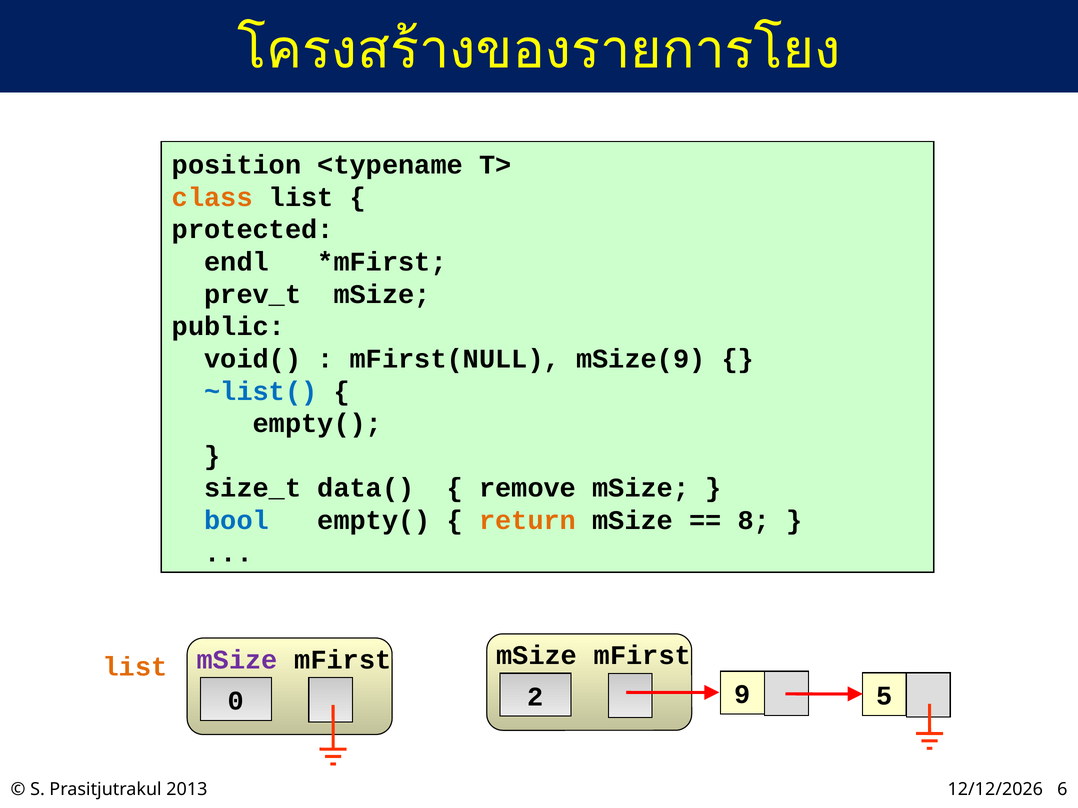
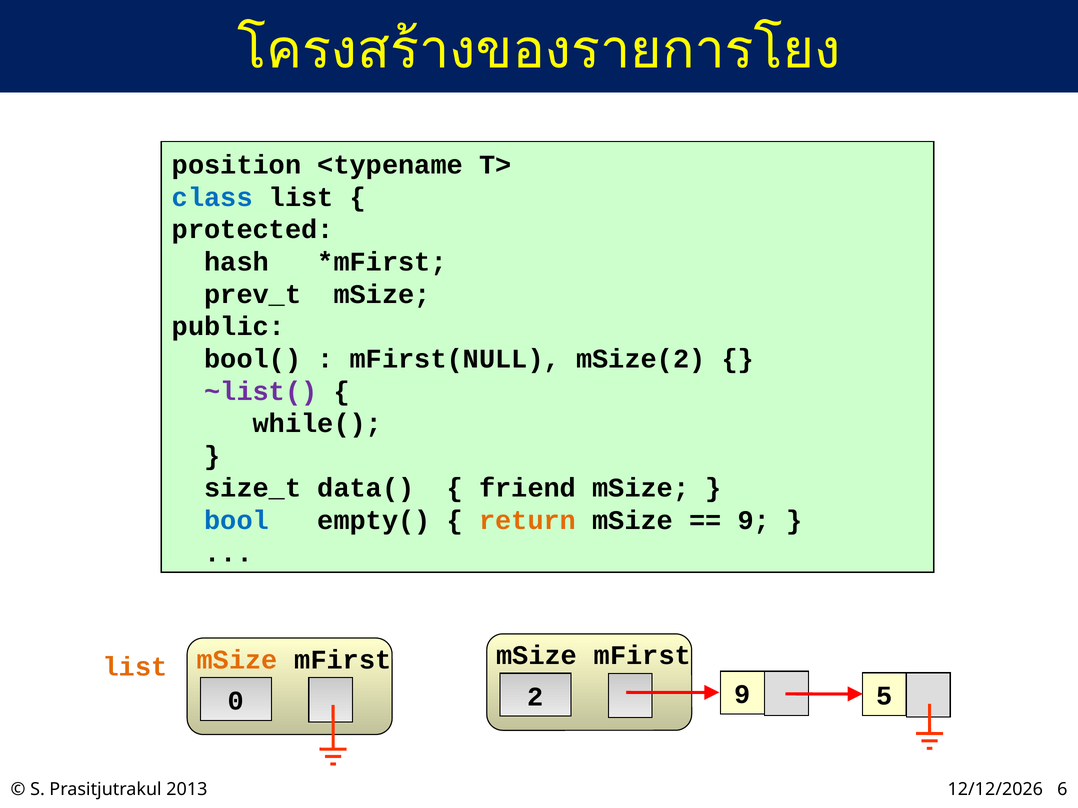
class colour: orange -> blue (212, 197)
endl: endl -> hash (237, 262)
void(: void( -> bool( (253, 359)
mSize(9: mSize(9 -> mSize(2 (641, 359)
~list( colour: blue -> purple (261, 391)
empty(: empty( -> while( (317, 424)
remove: remove -> friend (528, 488)
8: 8 -> 9 (754, 521)
mSize colour: purple -> orange (237, 660)
